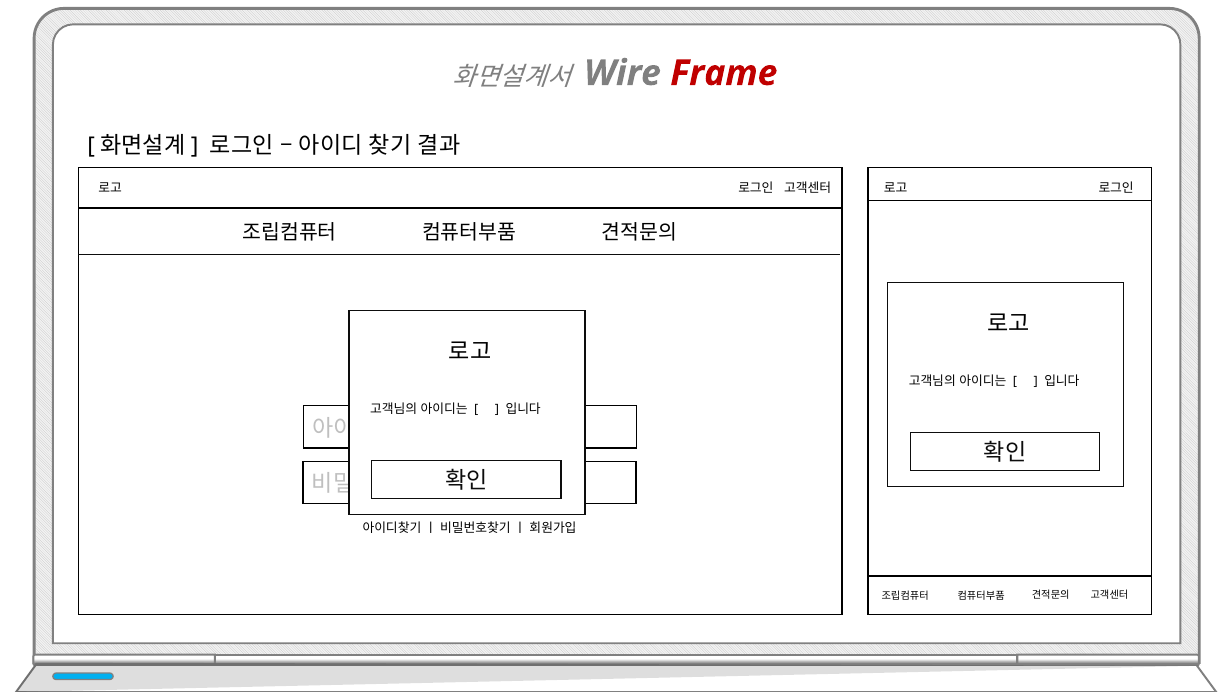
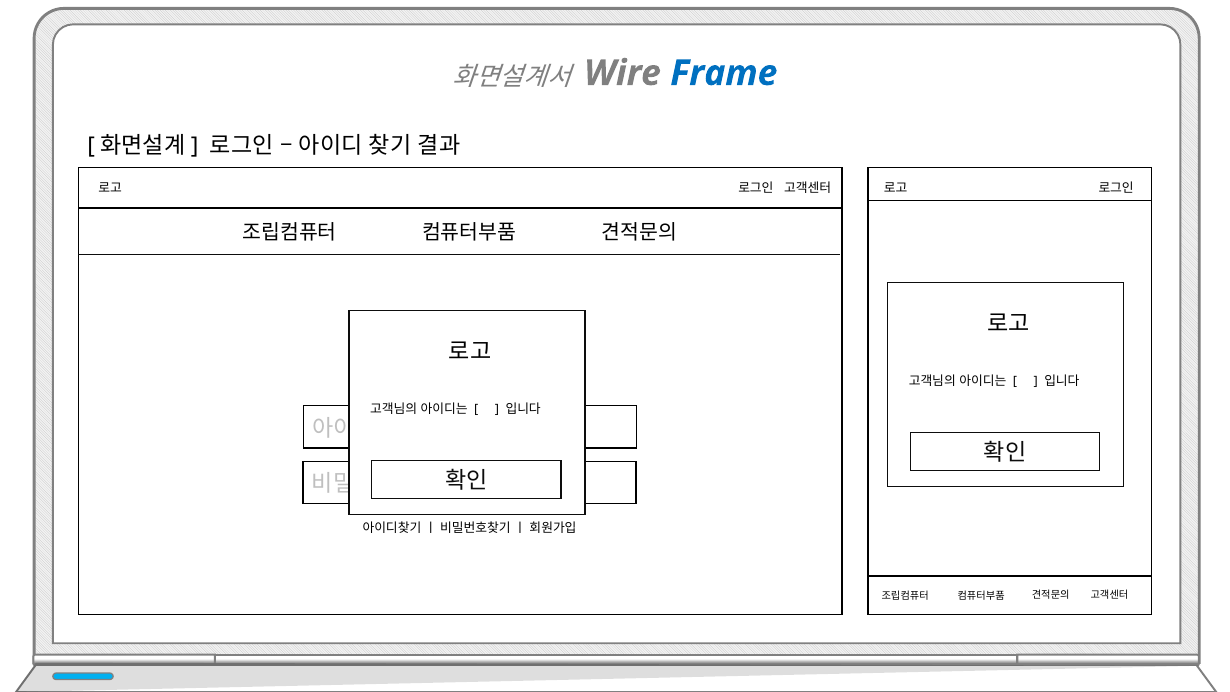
Frame colour: red -> blue (724, 73)
